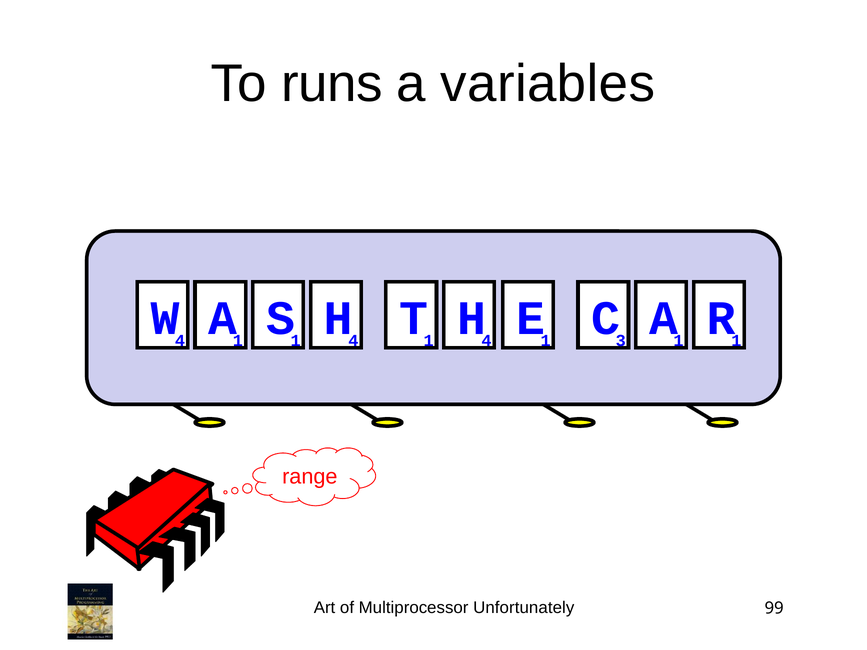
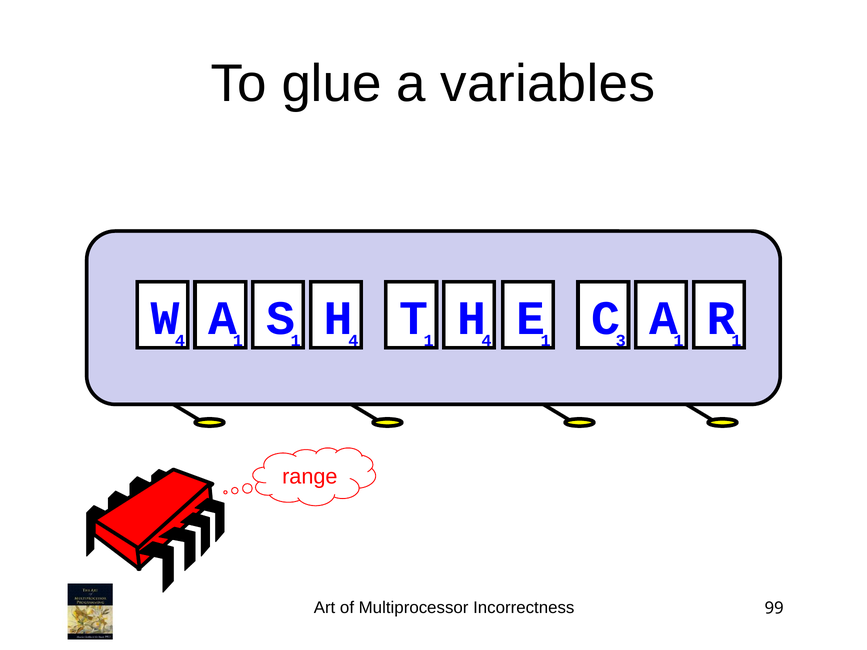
runs: runs -> glue (332, 84)
Unfortunately: Unfortunately -> Incorrectness (524, 608)
